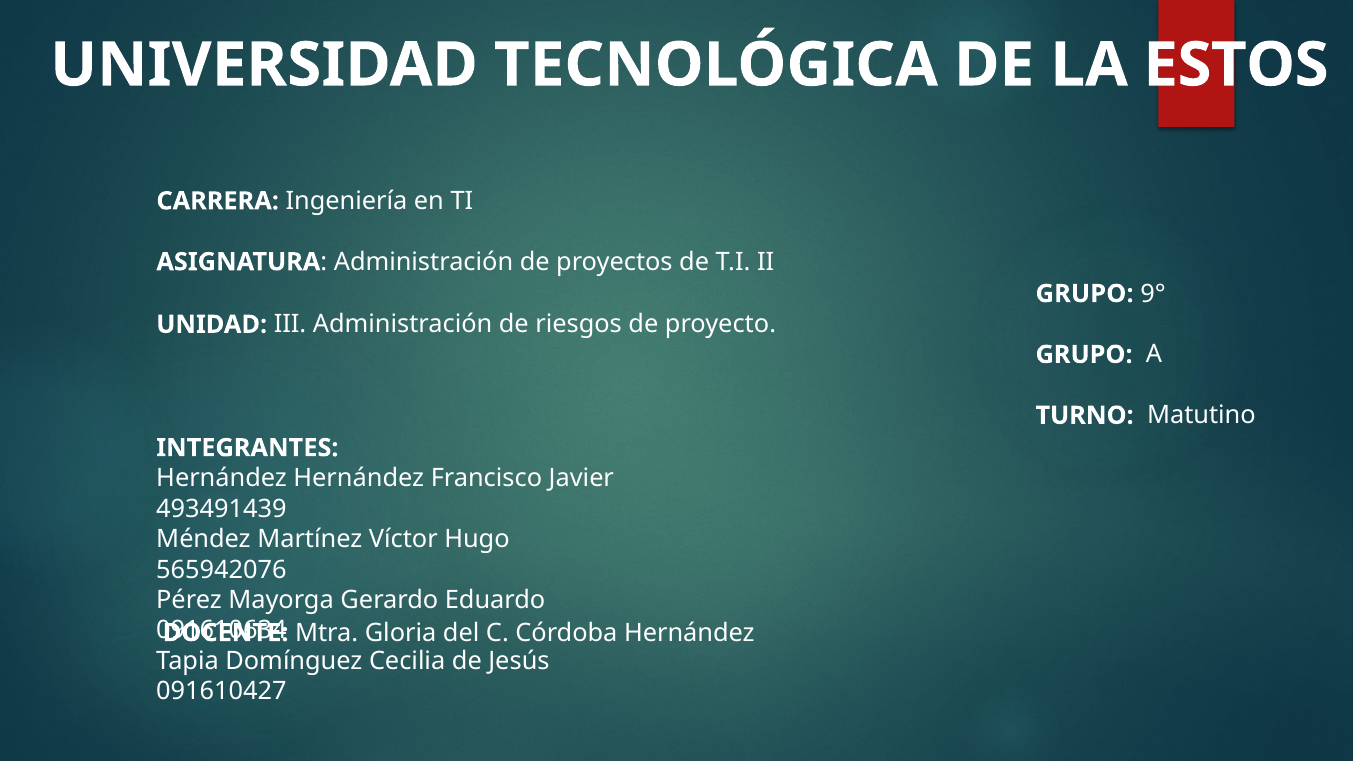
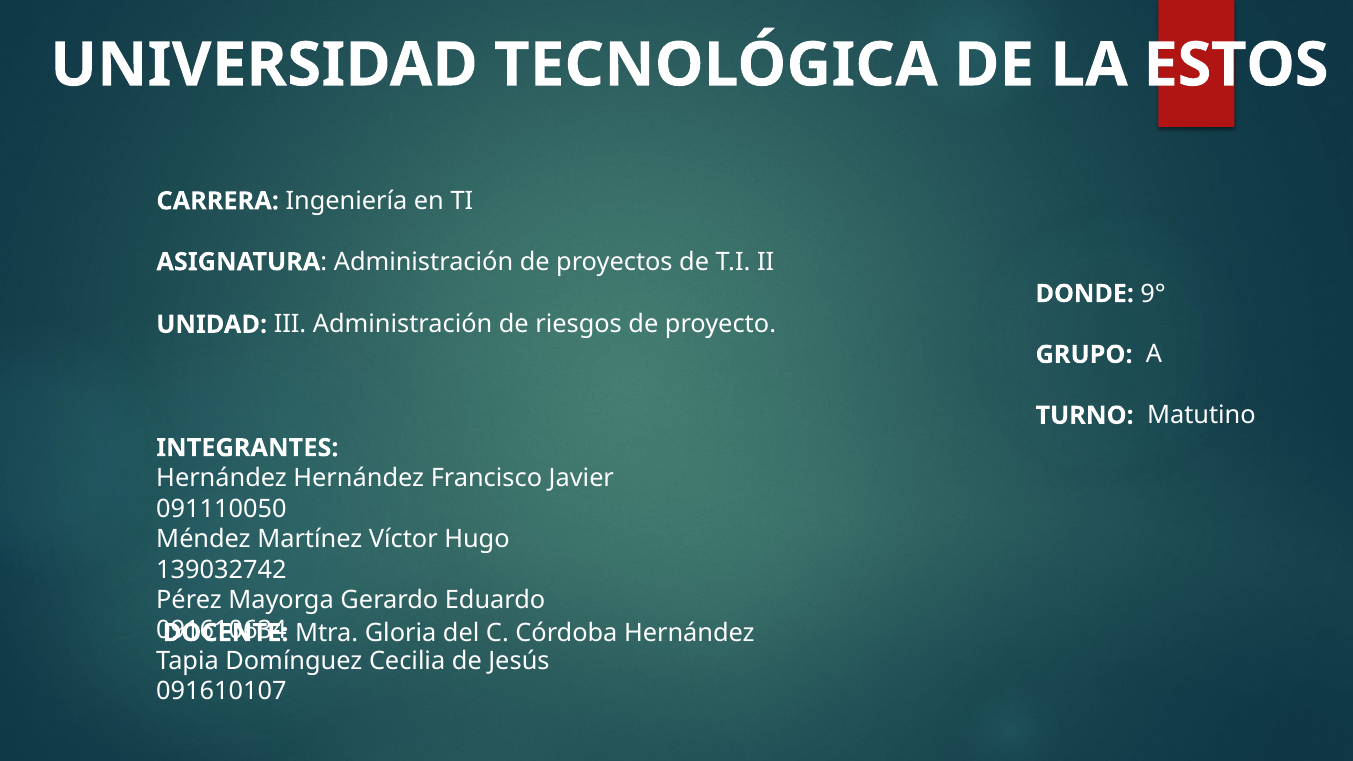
GRUPO: GRUPO -> DONDE (1085, 294)
493491439: 493491439 -> 091110050 (221, 509)
565942076: 565942076 -> 139032742 (221, 570)
091610427: 091610427 -> 091610107 (221, 691)
